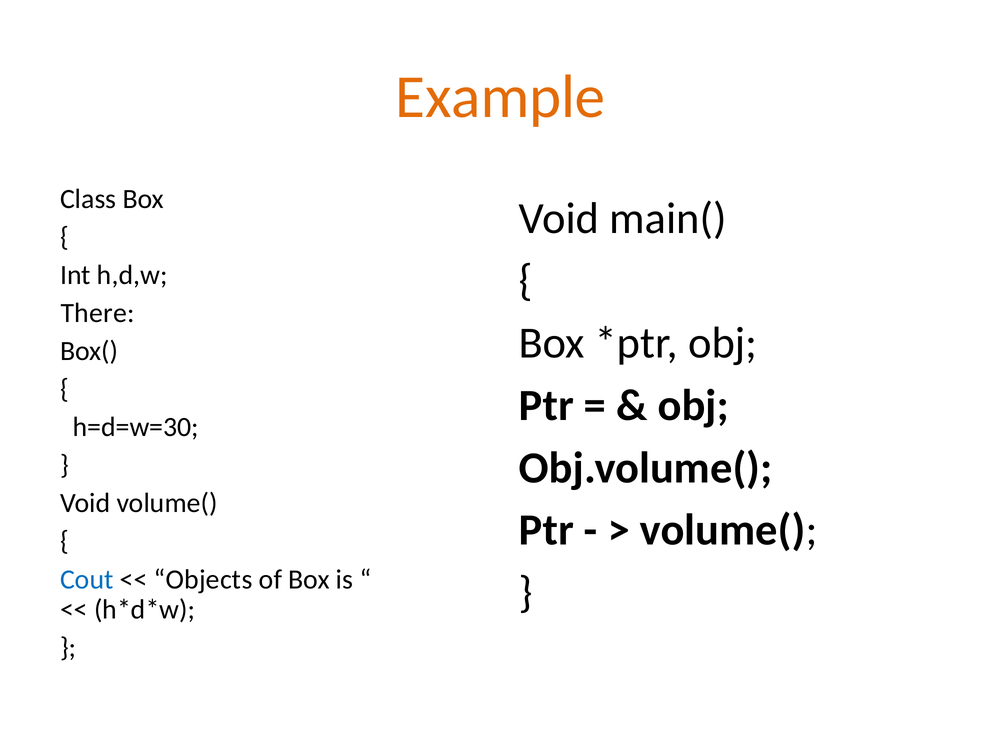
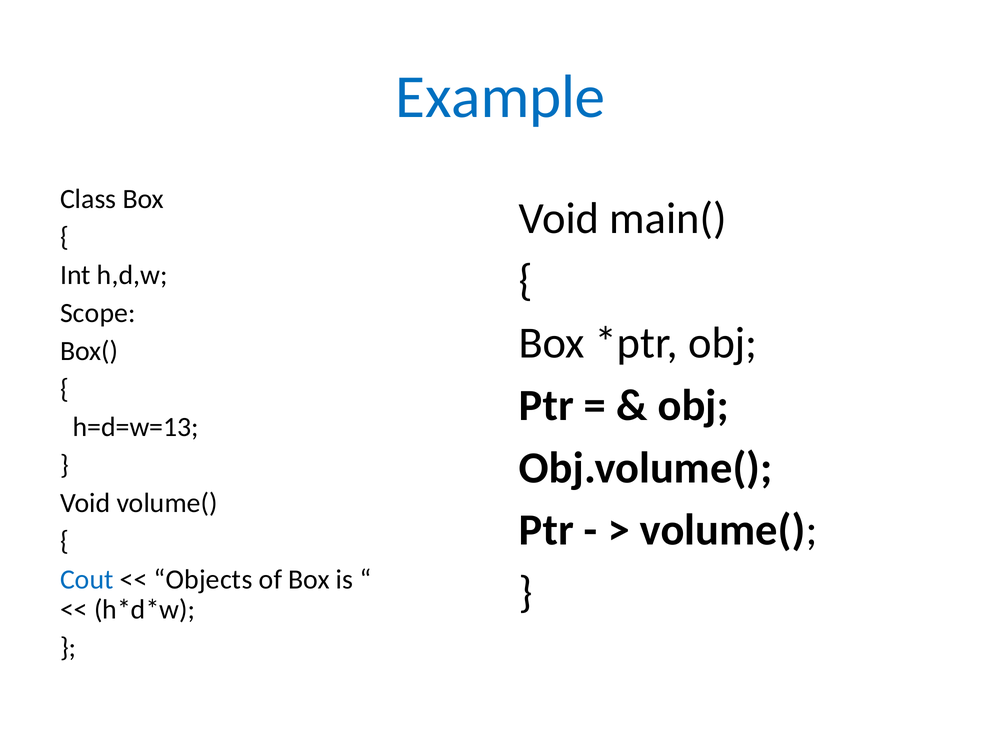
Example colour: orange -> blue (500, 97)
There: There -> Scope (98, 313)
h=d=w=30: h=d=w=30 -> h=d=w=13 (136, 427)
